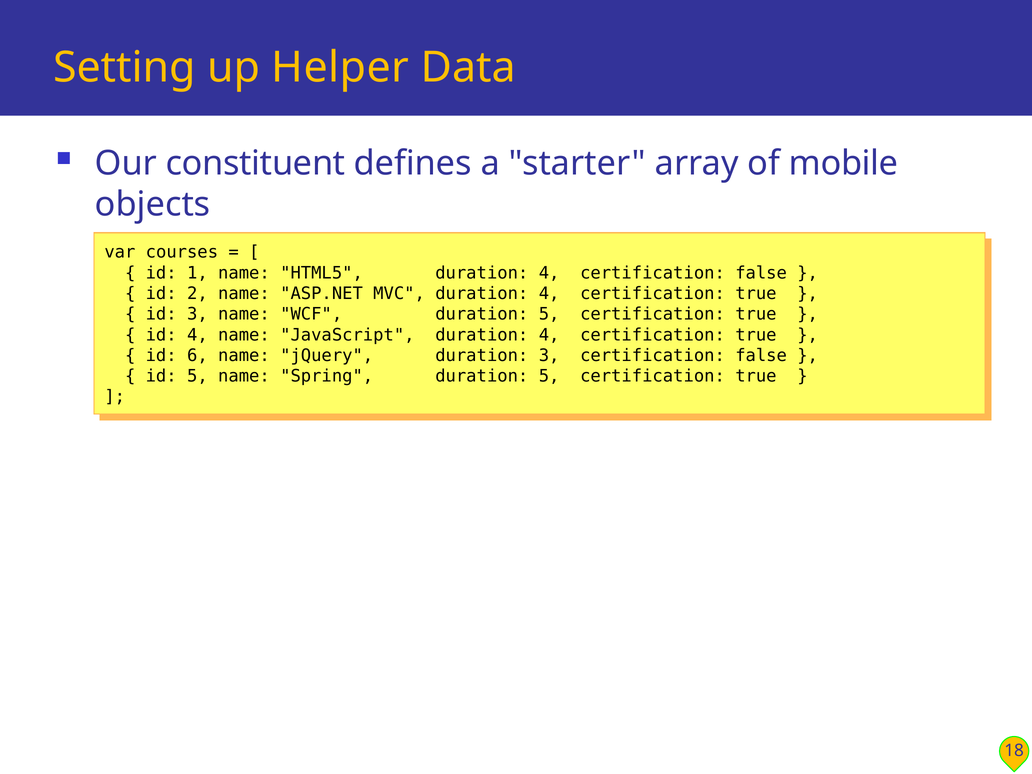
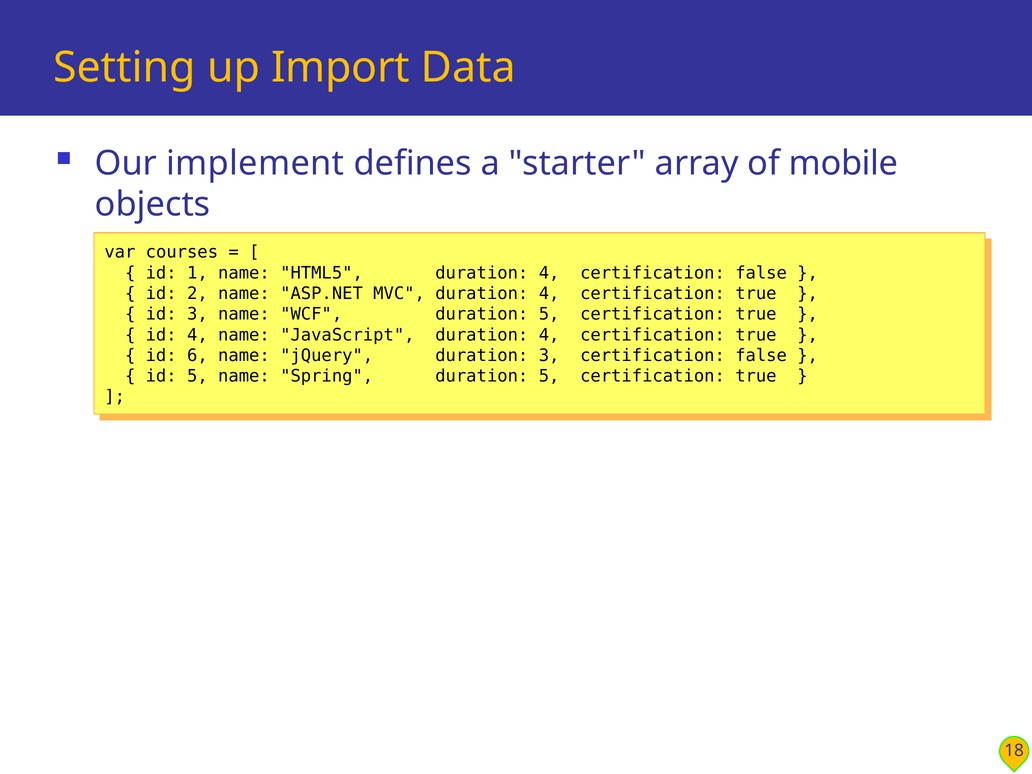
Helper: Helper -> Import (341, 67)
constituent: constituent -> implement (255, 163)
